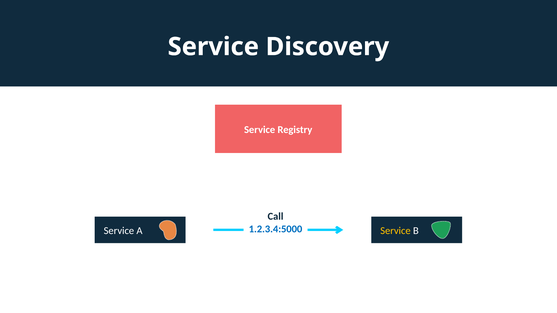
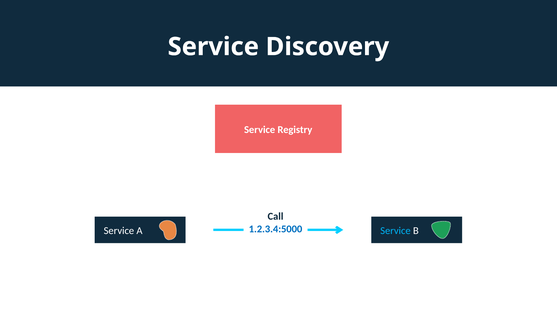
Service colour: yellow -> light blue (395, 231)
